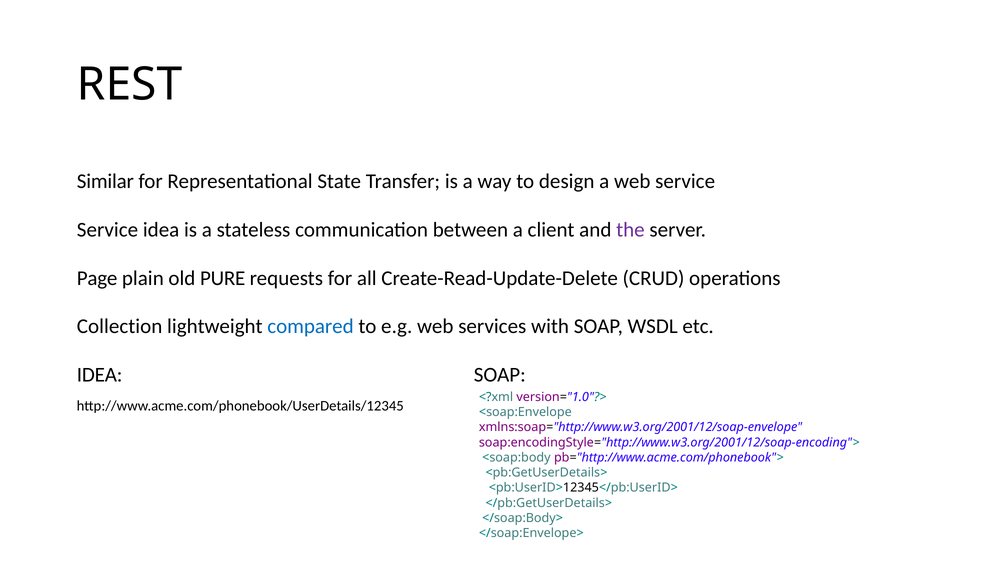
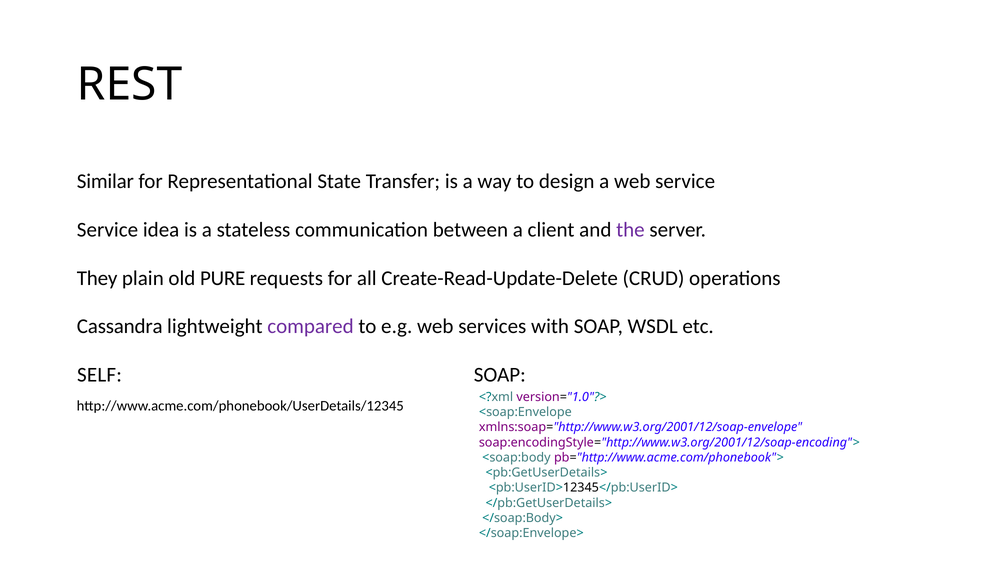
Page: Page -> They (97, 278)
Collection: Collection -> Cassandra (120, 327)
compared colour: blue -> purple (311, 327)
IDEA: IDEA -> SELF (99, 375)
